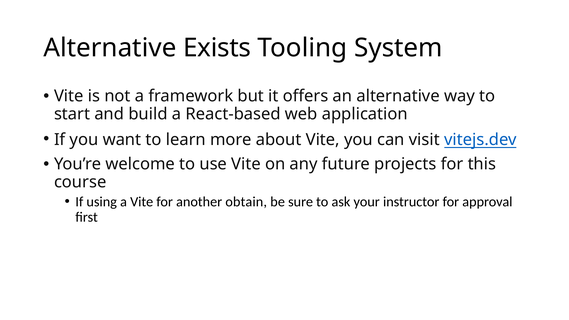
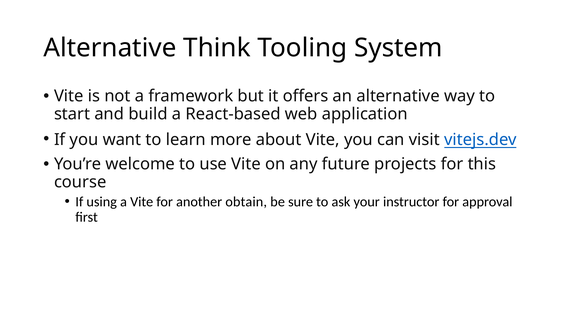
Exists: Exists -> Think (217, 48)
